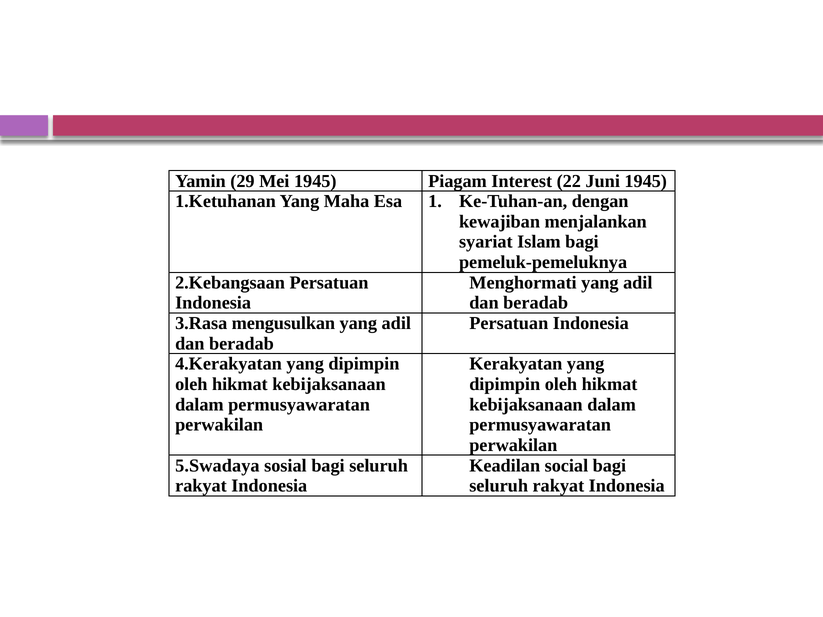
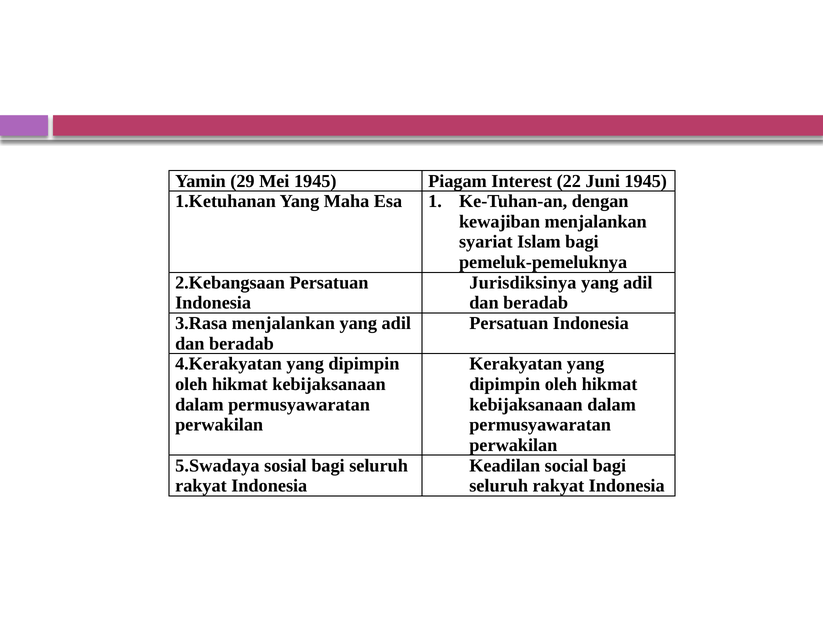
Menghormati: Menghormati -> Jurisdiksinya (523, 283)
3.Rasa mengusulkan: mengusulkan -> menjalankan (283, 323)
